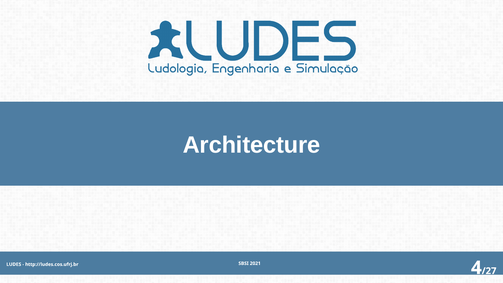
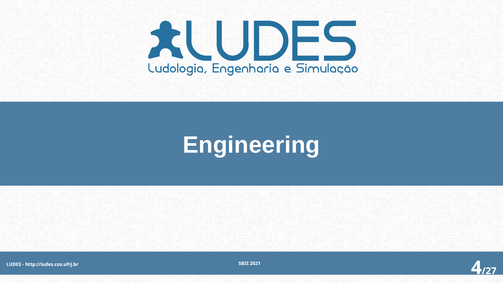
Architecture: Architecture -> Engineering (251, 145)
